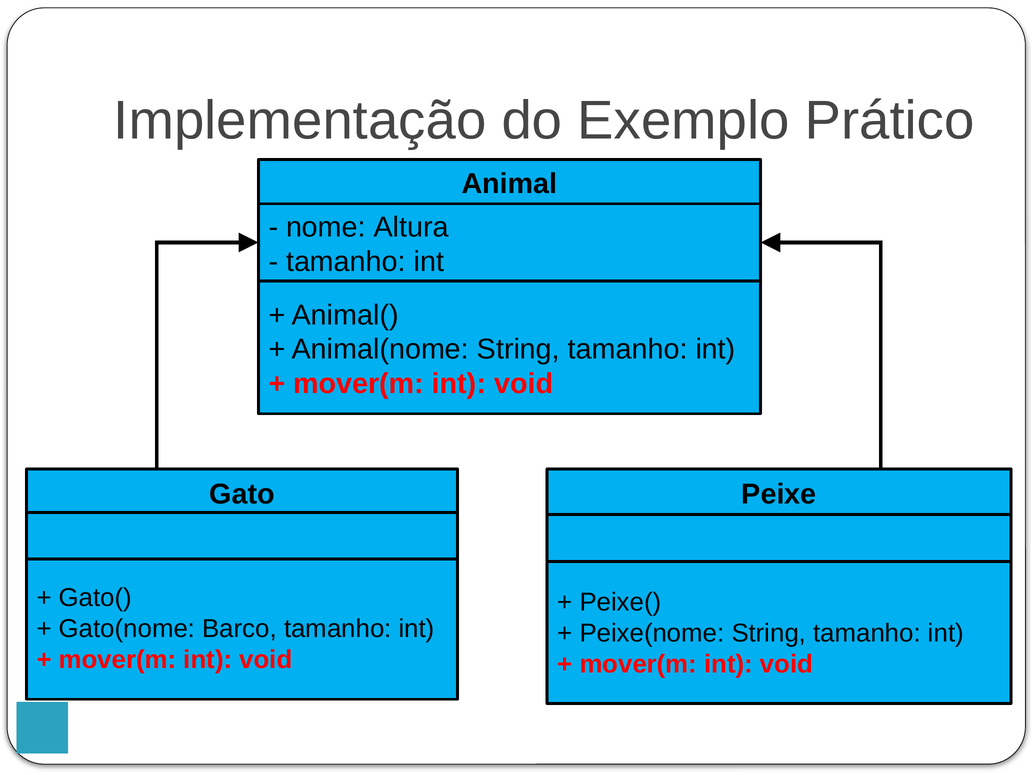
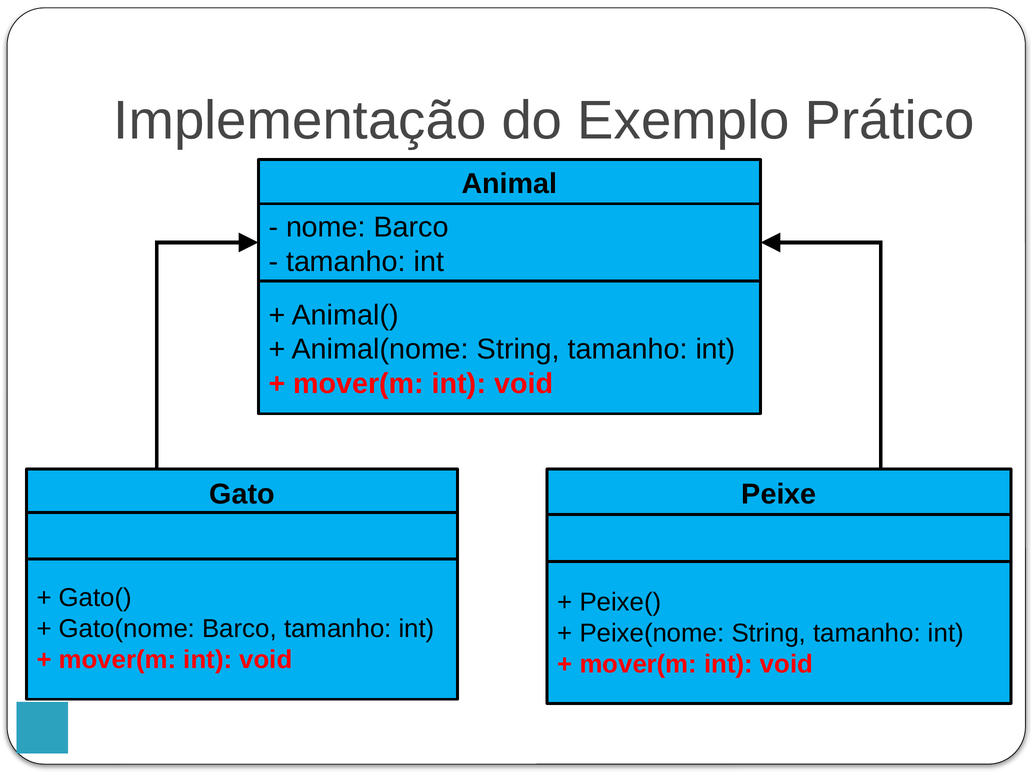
nome Altura: Altura -> Barco (411, 227)
